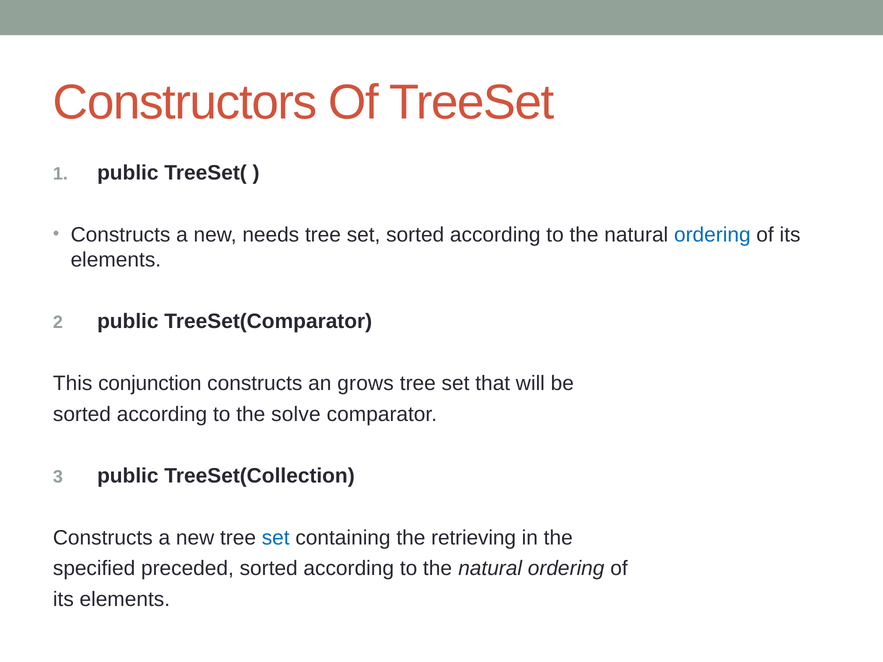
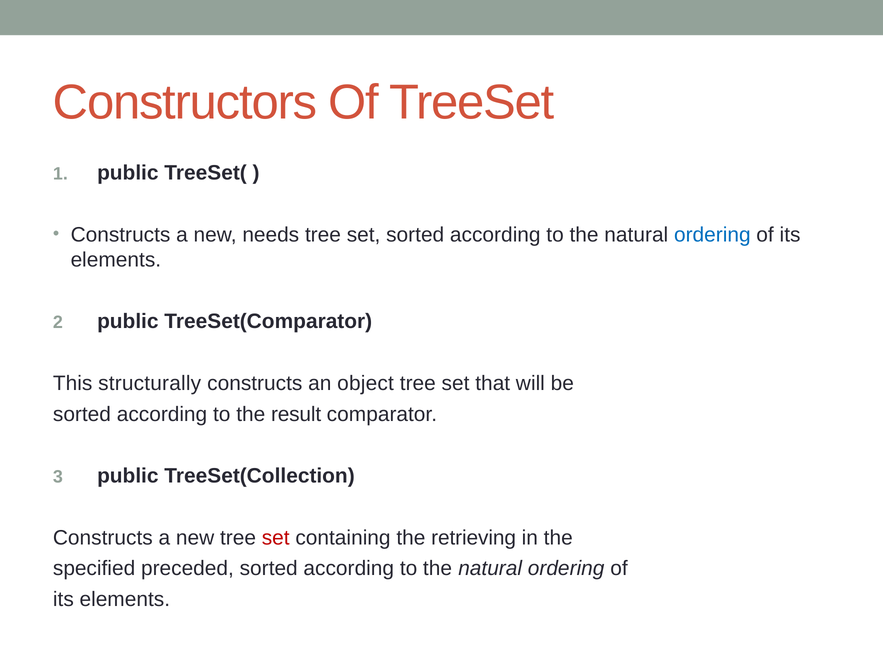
conjunction: conjunction -> structurally (150, 383)
grows: grows -> object (366, 383)
solve: solve -> result (296, 414)
set colour: blue -> red (276, 538)
